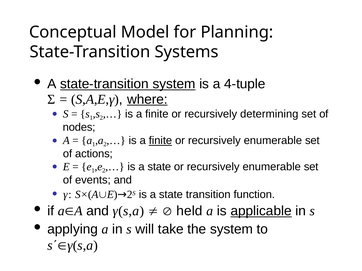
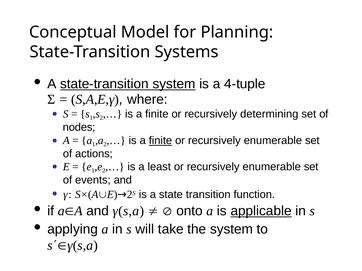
where underline: present -> none (147, 100)
state: state -> least (159, 167)
held: held -> onto (190, 211)
